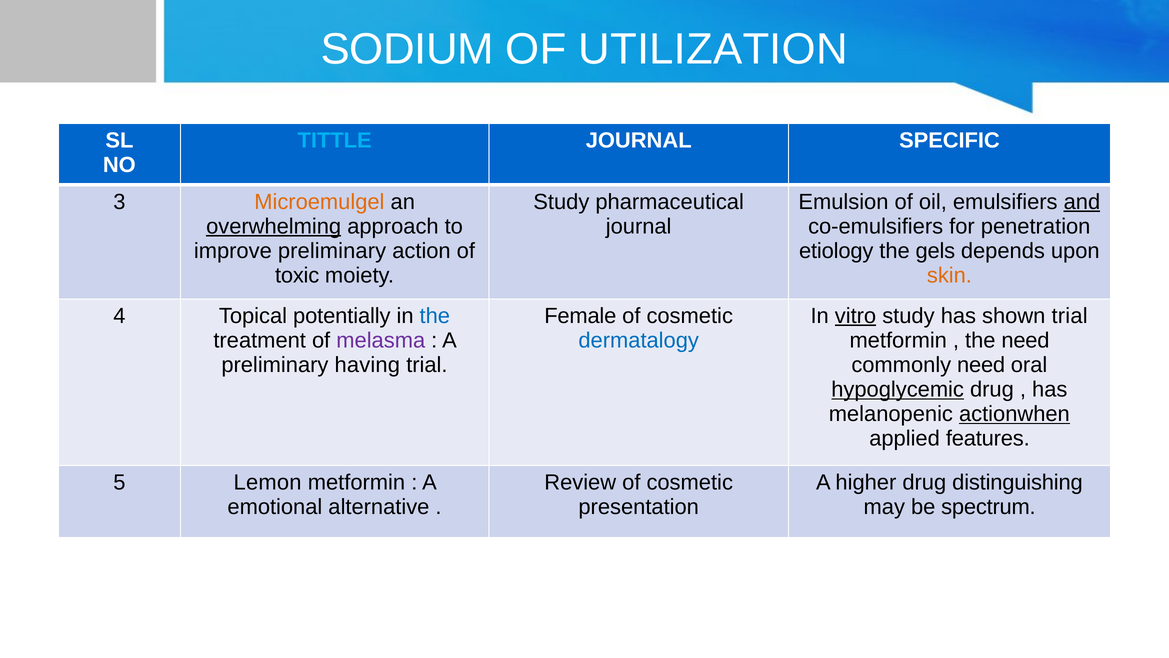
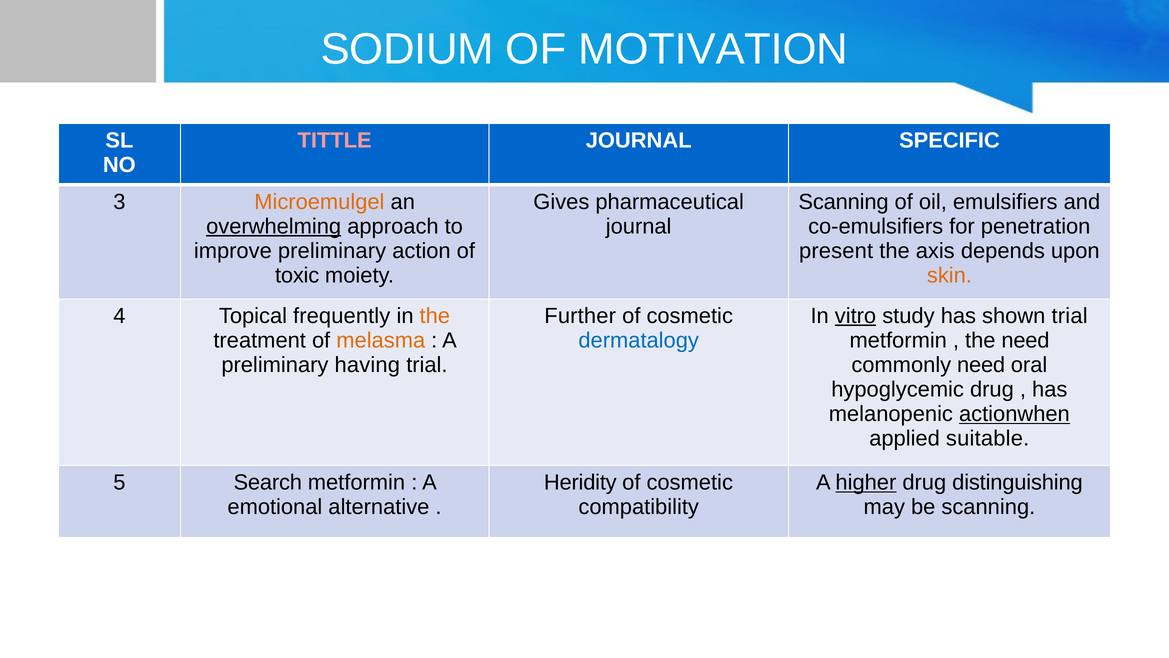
UTILIZATION: UTILIZATION -> MOTIVATION (713, 49)
TITTLE colour: light blue -> pink (335, 140)
Study: Study -> Gives (561, 202)
Emulsion: Emulsion -> Scanning (844, 202)
and underline: present -> none (1082, 202)
etiology: etiology -> present (836, 251)
gels: gels -> axis (935, 251)
potentially: potentially -> frequently (342, 316)
the colour: blue -> orange (435, 316)
Female: Female -> Further (580, 316)
melasma colour: purple -> orange (381, 340)
hypoglycemic underline: present -> none (898, 389)
features: features -> suitable (988, 438)
Lemon: Lemon -> Search (268, 482)
Review: Review -> Heridity (580, 482)
higher underline: none -> present (866, 482)
presentation: presentation -> compatibility (639, 507)
be spectrum: spectrum -> scanning (988, 507)
